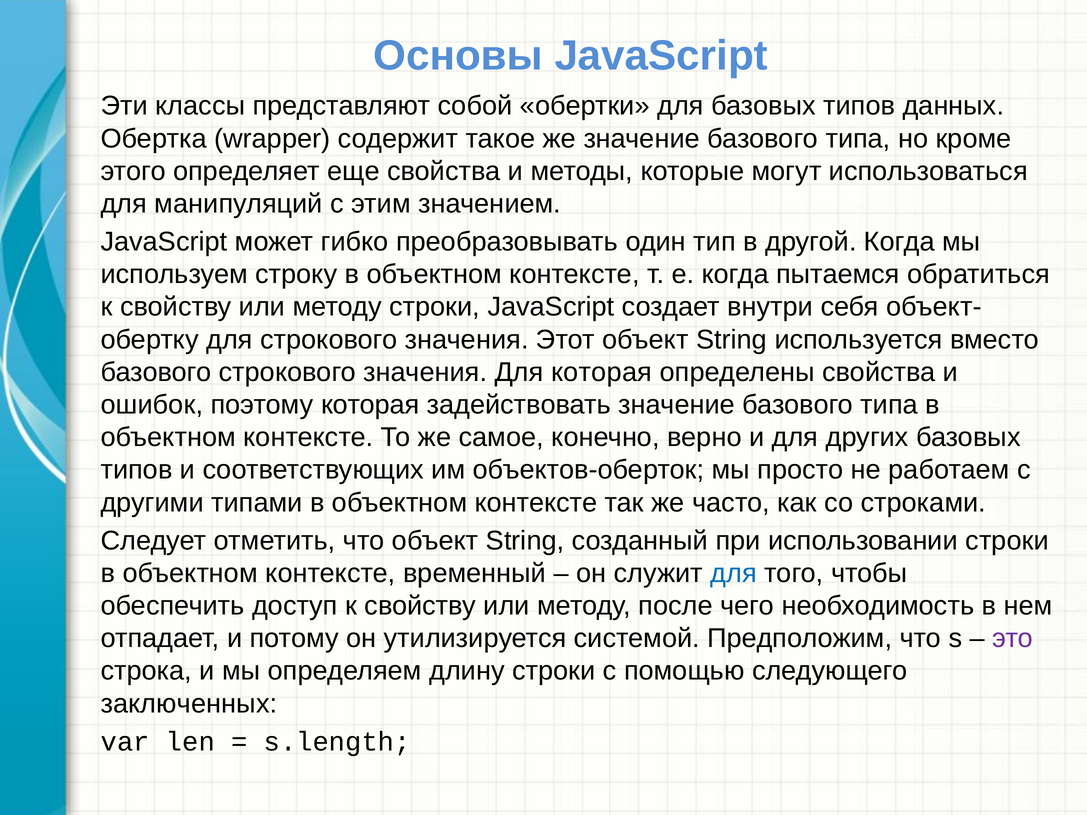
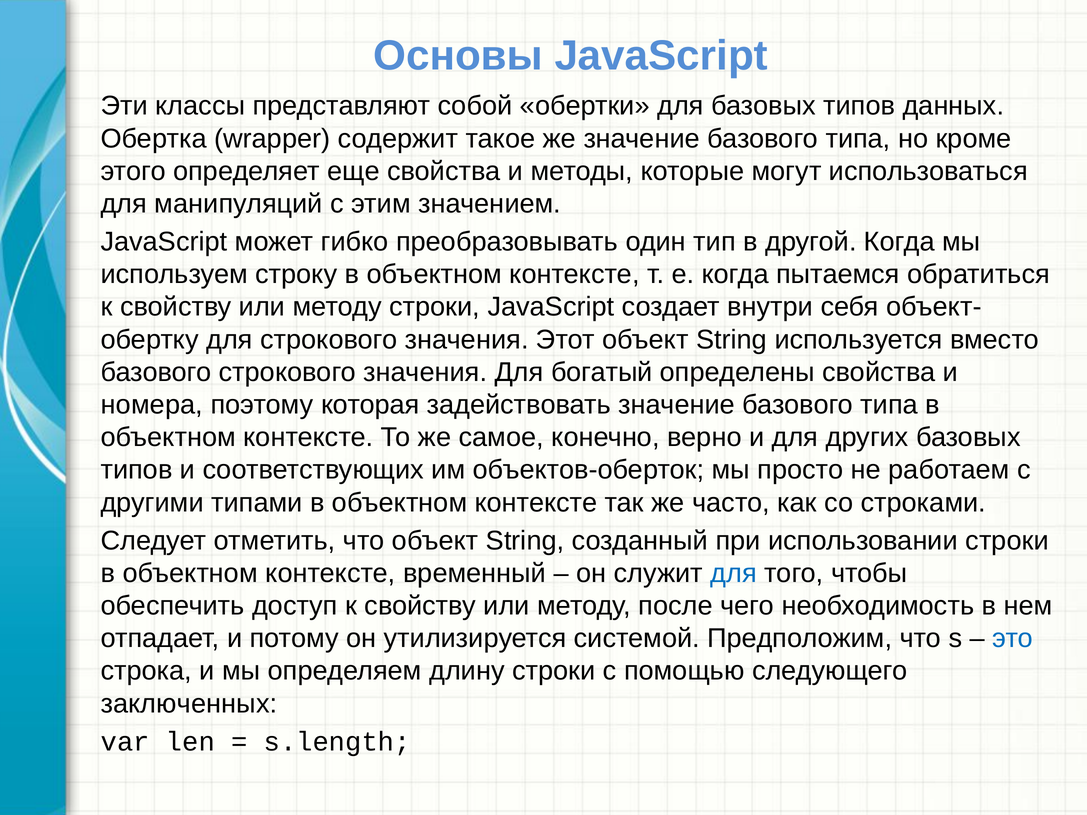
Для которая: которая -> богатый (602, 372)
ошибок: ошибок -> номера (152, 405)
это colour: purple -> blue (1013, 639)
